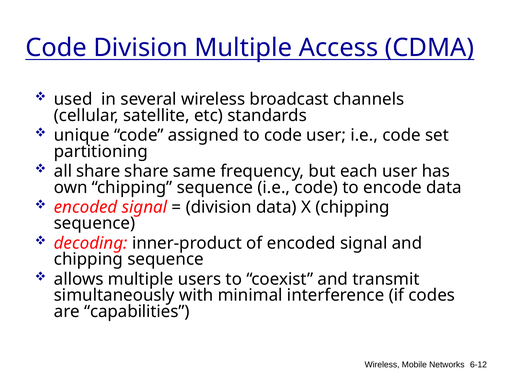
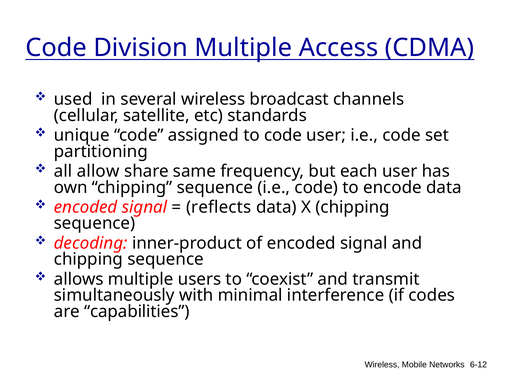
all share: share -> allow (98, 171)
division: division -> reflects (219, 207)
